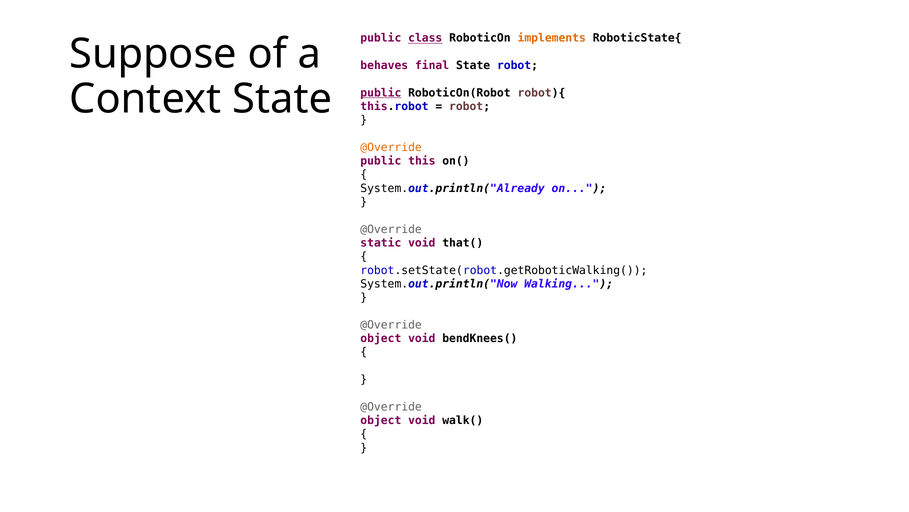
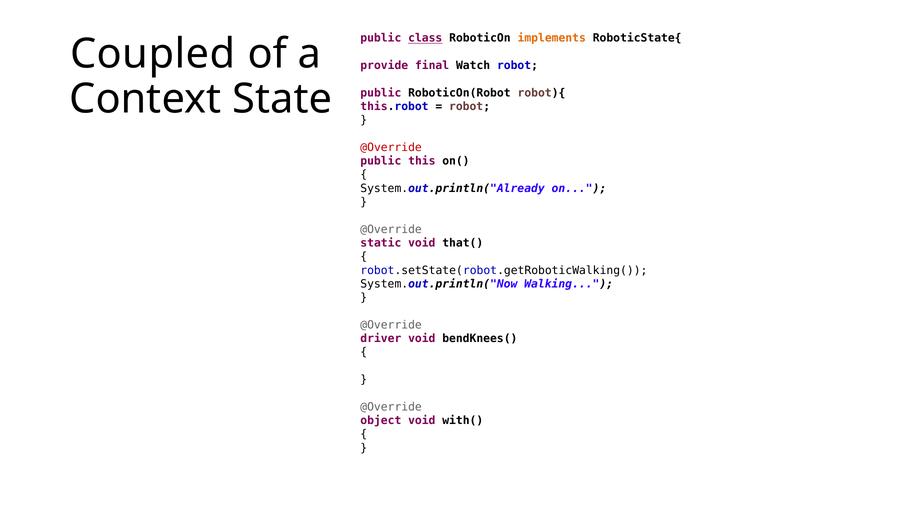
Suppose: Suppose -> Coupled (153, 54)
behaves: behaves -> provide (384, 65)
final State: State -> Watch (473, 65)
public underline: present -> none (381, 93)
@Override colour: orange -> red (391, 147)
object: object -> driver (381, 338)
walk(: walk( -> with( (463, 420)
